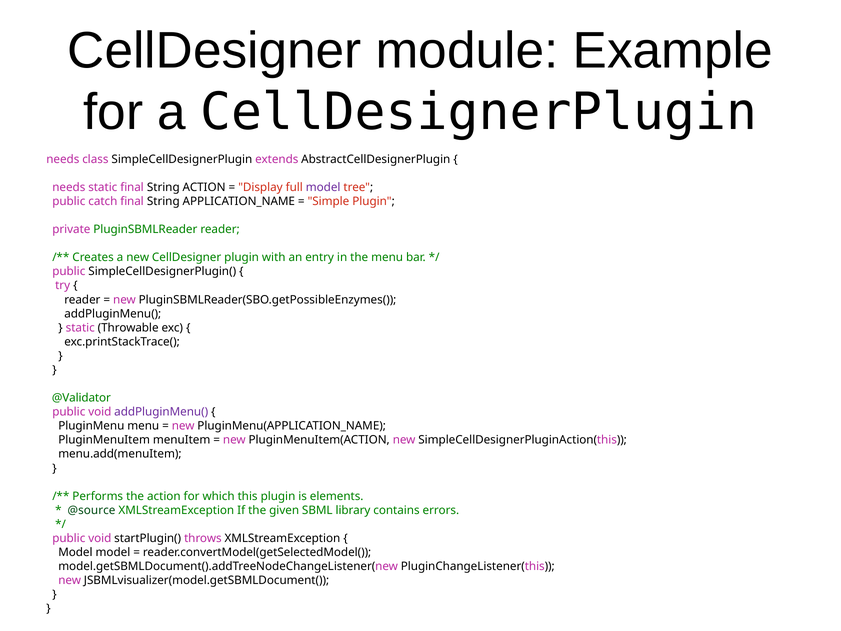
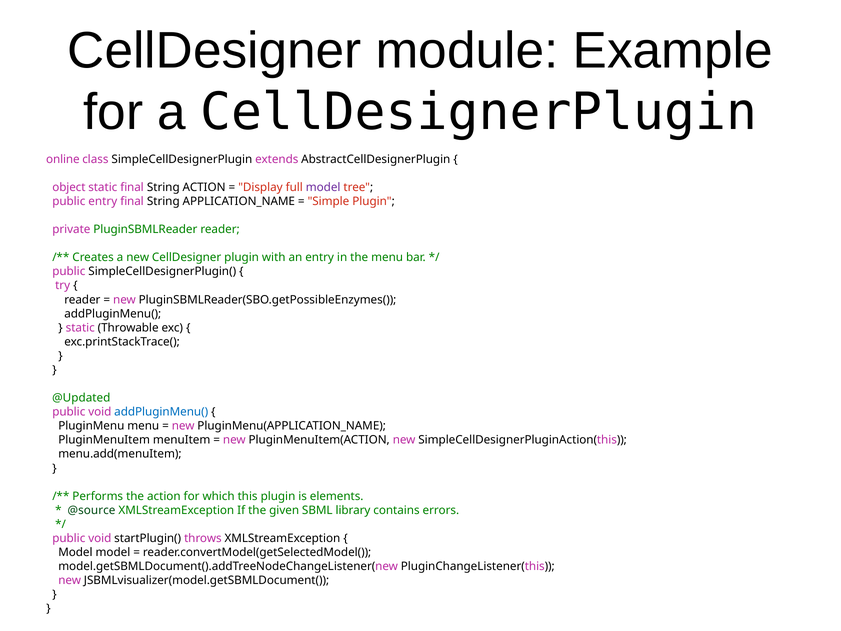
needs: needs -> online (63, 159)
needs: needs -> object (69, 187)
public catch: catch -> entry (103, 201)
@Validator: @Validator -> @Updated (81, 398)
addPluginMenu( colour: purple -> blue (161, 412)
